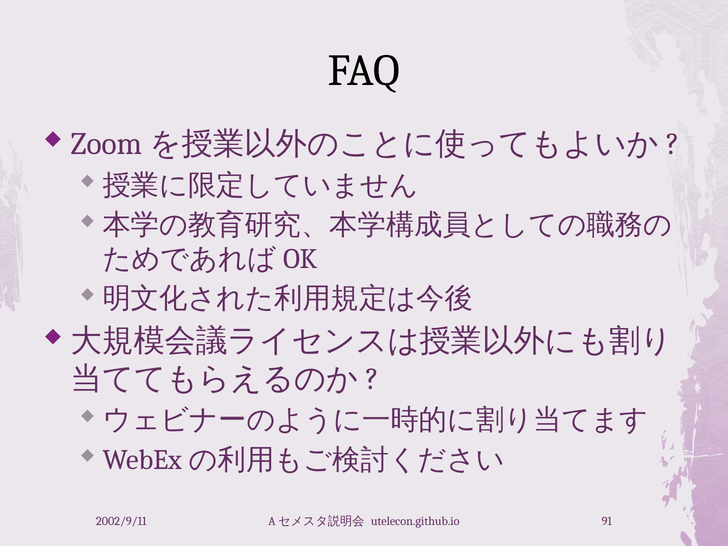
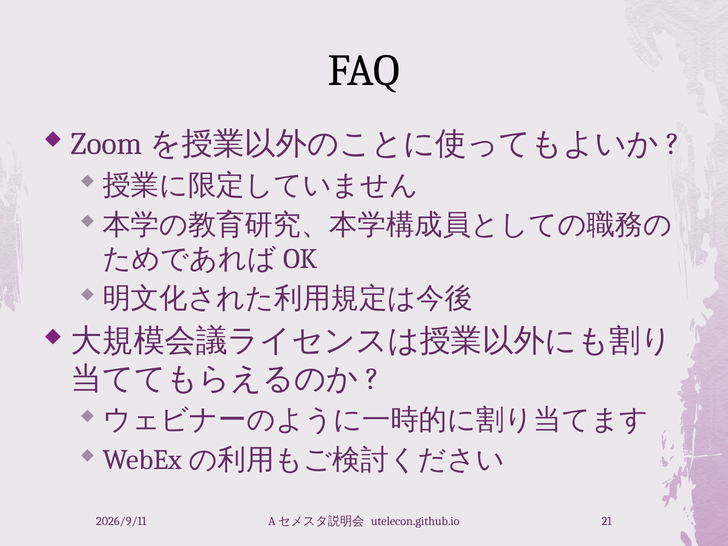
2002/9/11: 2002/9/11 -> 2026/9/11 (121, 521)
91: 91 -> 21 (607, 521)
